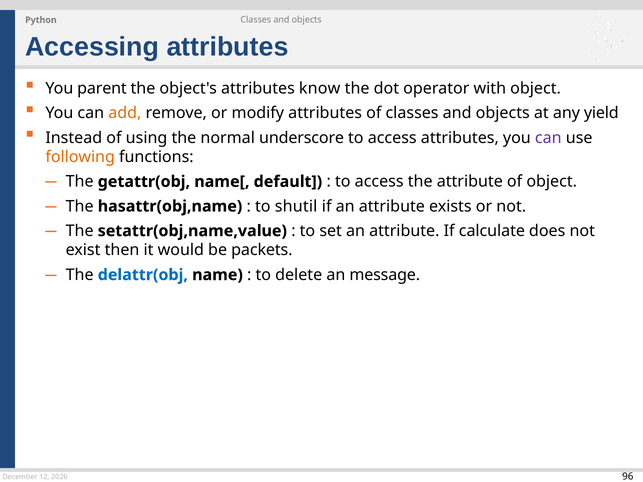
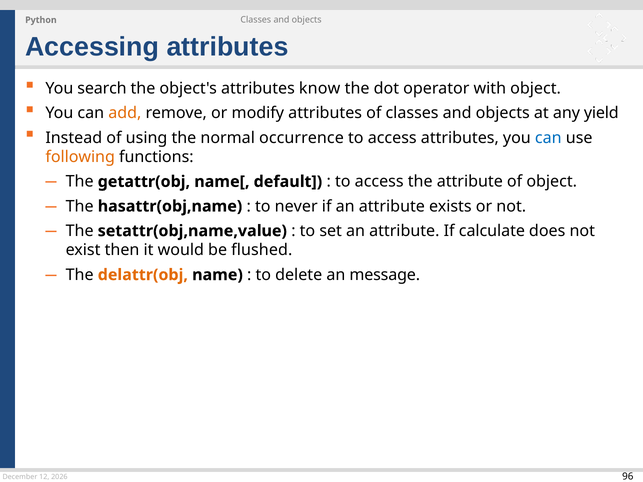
parent: parent -> search (102, 88)
underscore: underscore -> occurrence (301, 138)
can colour: purple -> blue (548, 138)
shutil: shutil -> never (296, 206)
packets: packets -> flushed (262, 250)
delattr(obj colour: blue -> orange (143, 275)
